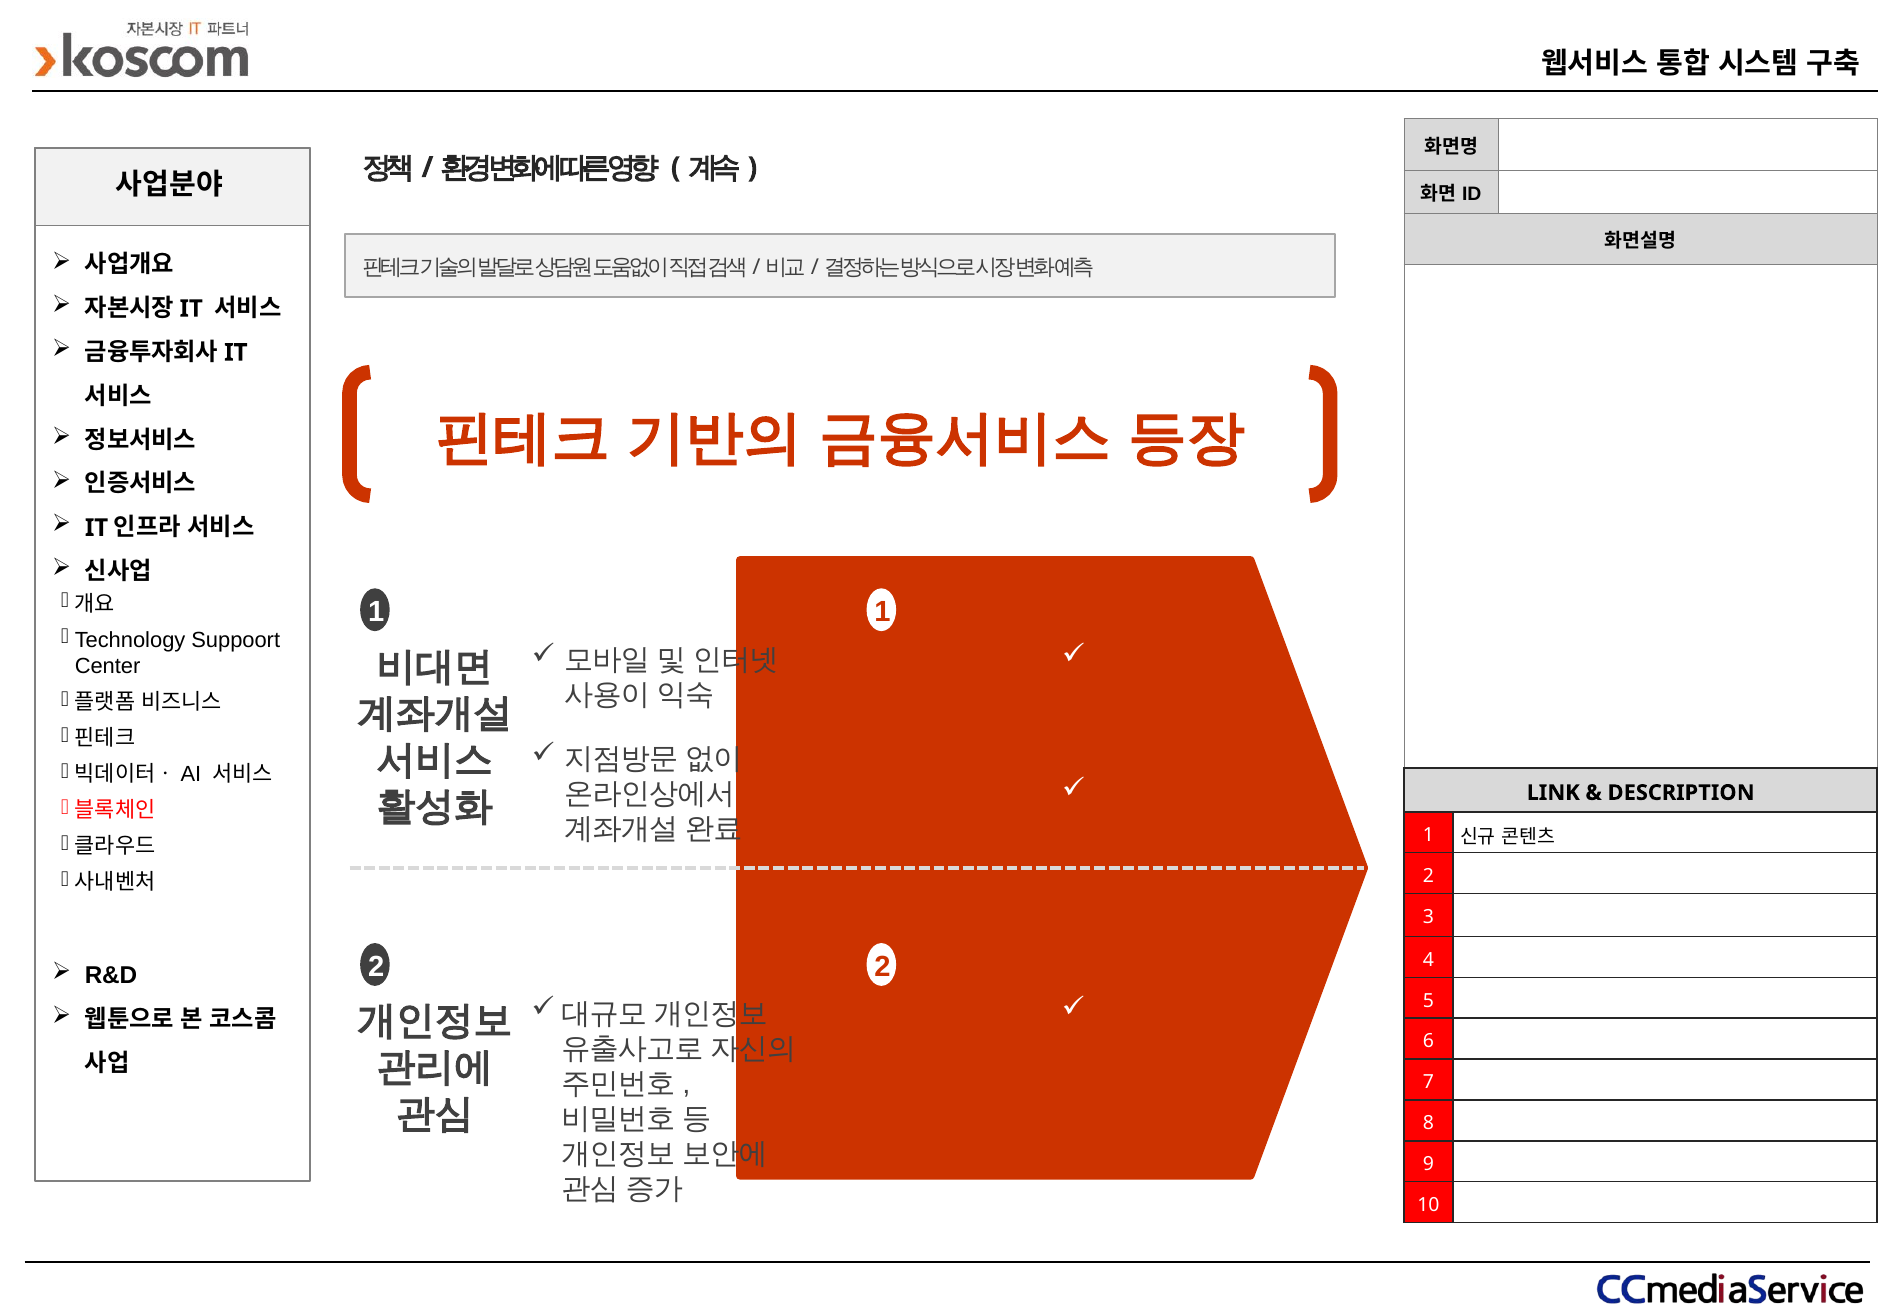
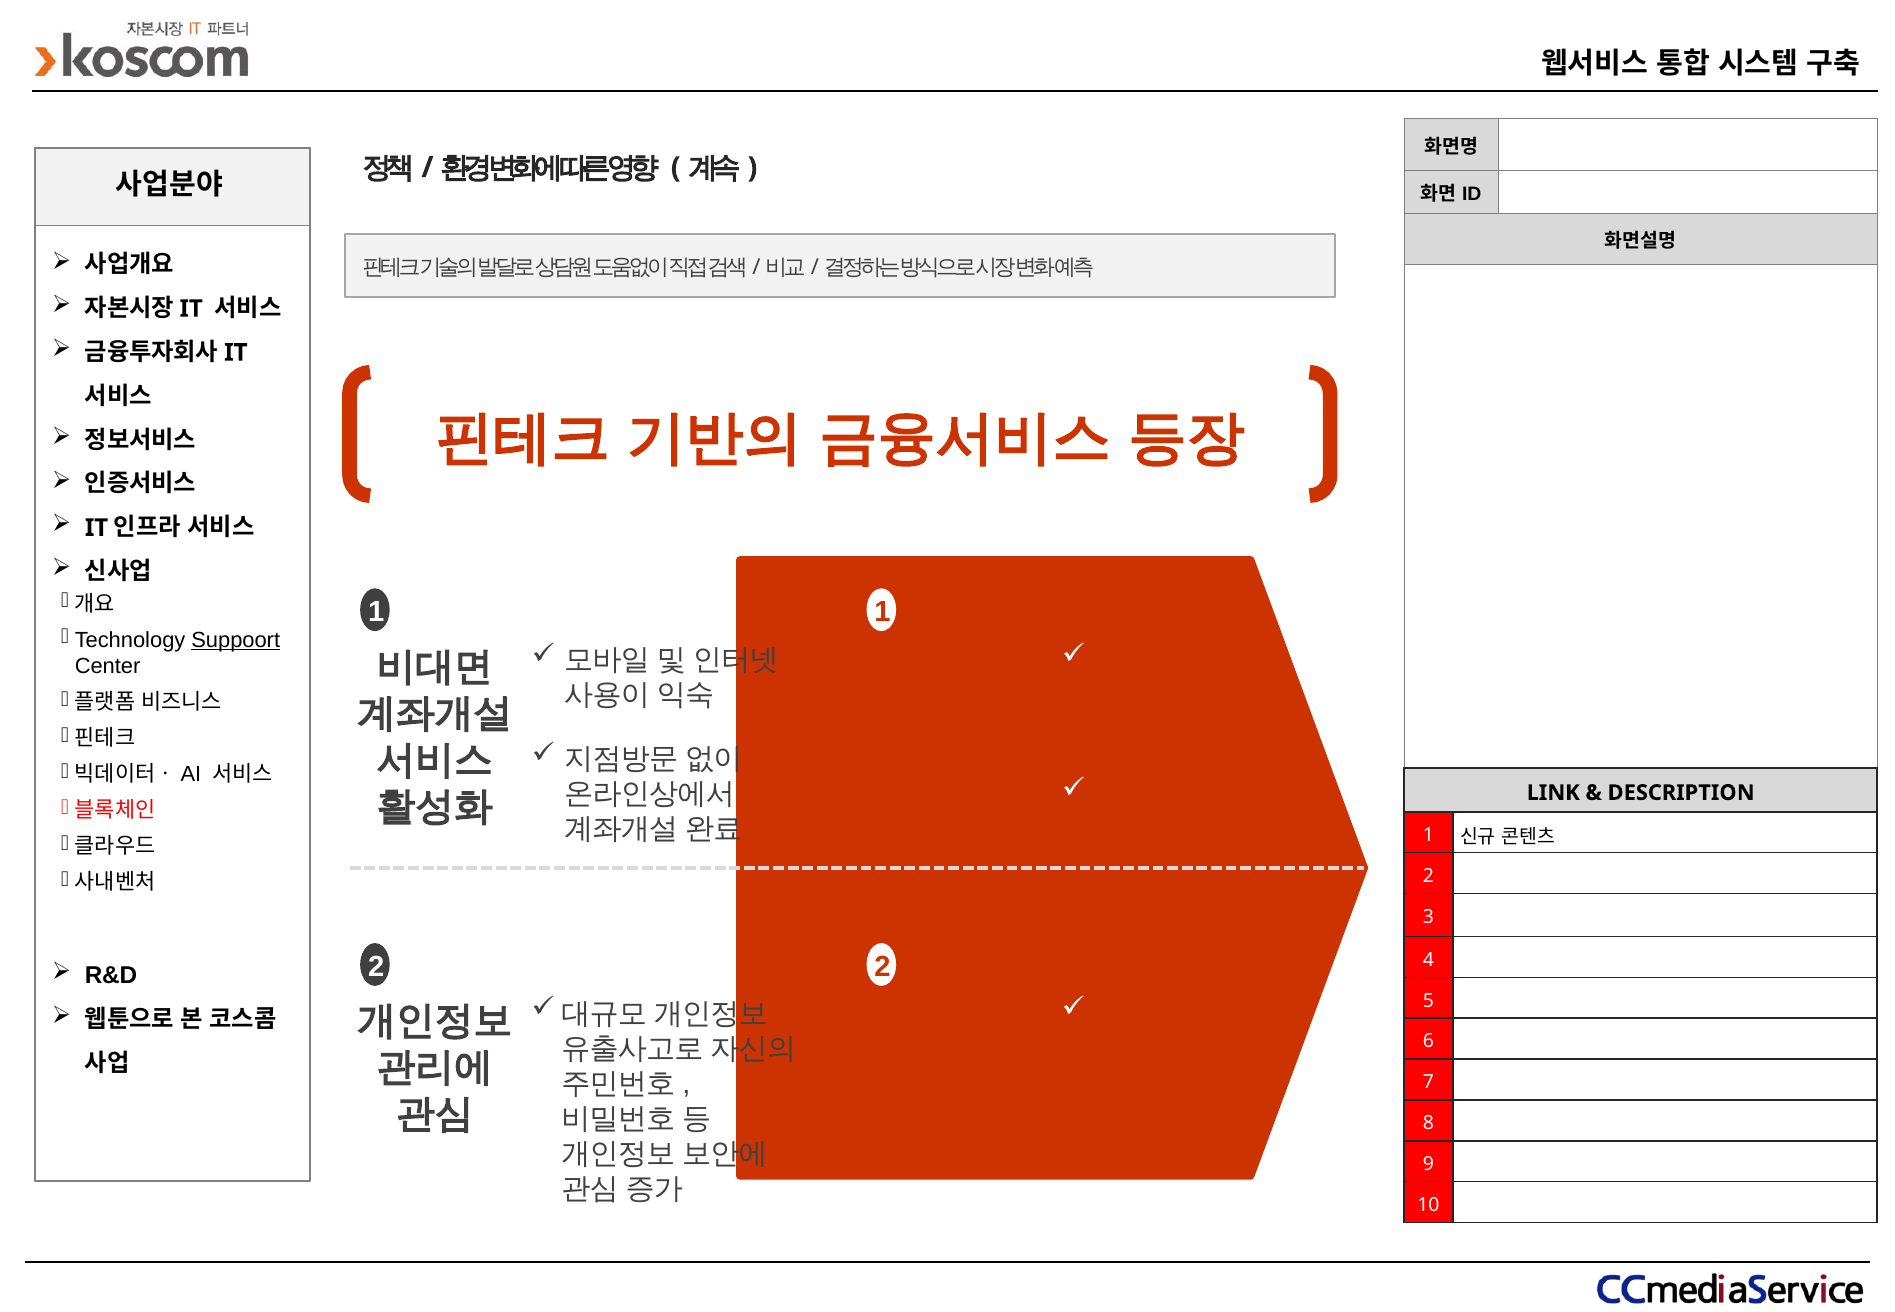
Suppoort underline: none -> present (236, 640)
